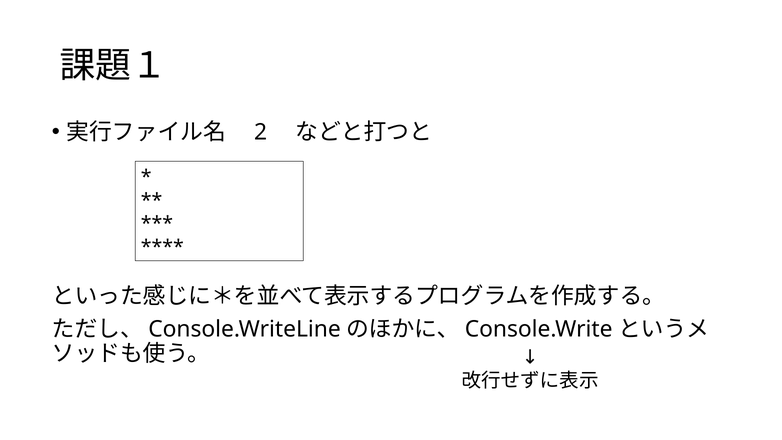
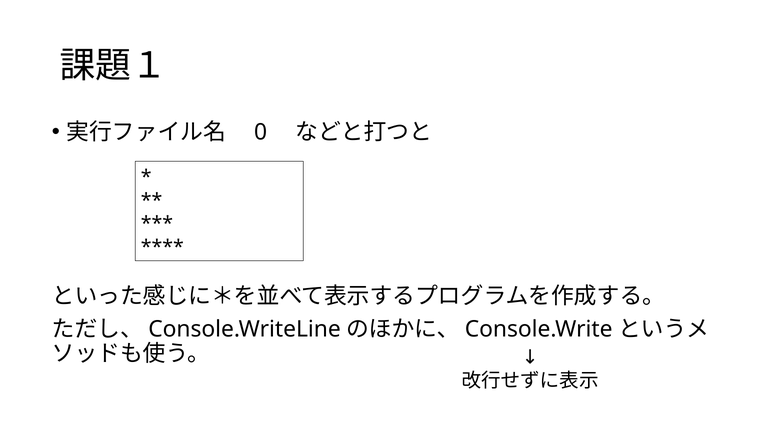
2: 2 -> 0 (261, 132)
